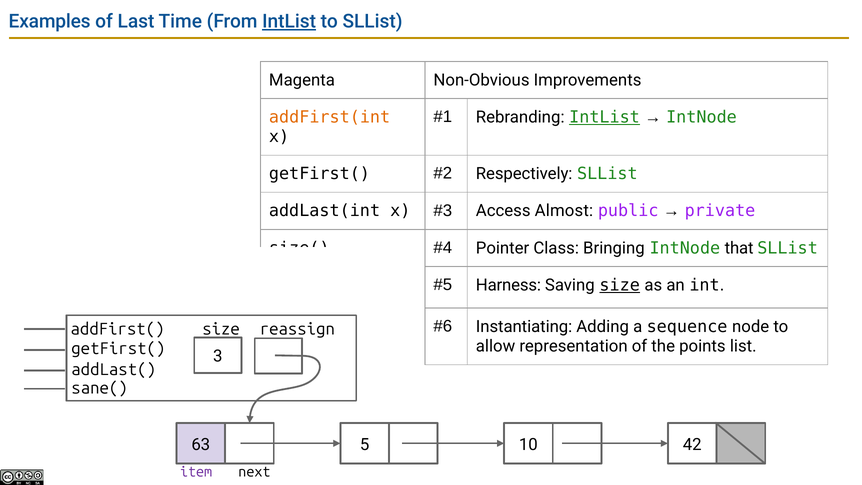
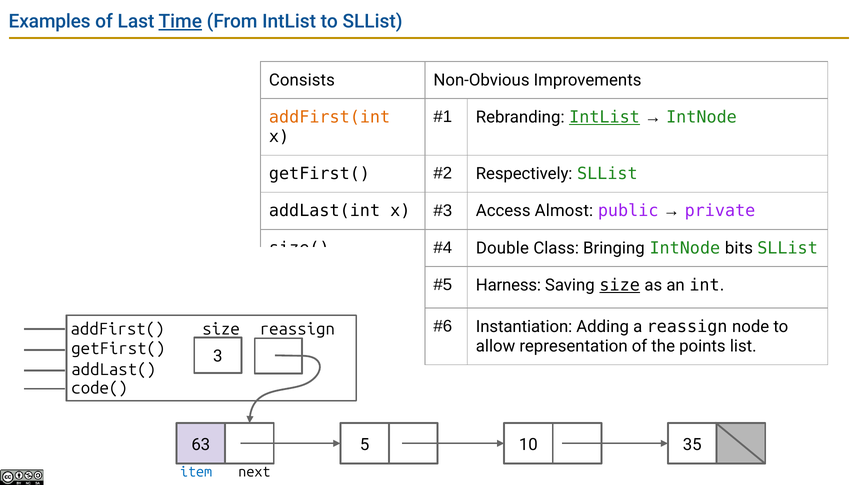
Time underline: none -> present (180, 21)
IntList underline: present -> none (289, 21)
Magenta: Magenta -> Consists (302, 80)
Pointer: Pointer -> Double (502, 248)
that: that -> bits (739, 248)
Instantiating: Instantiating -> Instantiation (524, 327)
a sequence: sequence -> reassign (687, 327)
sane(: sane( -> code( (100, 388)
42: 42 -> 35 (692, 444)
item colour: purple -> blue (196, 472)
